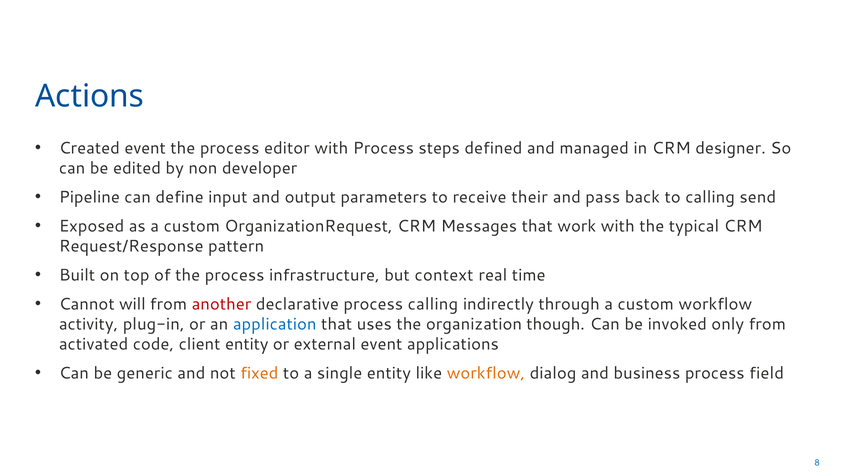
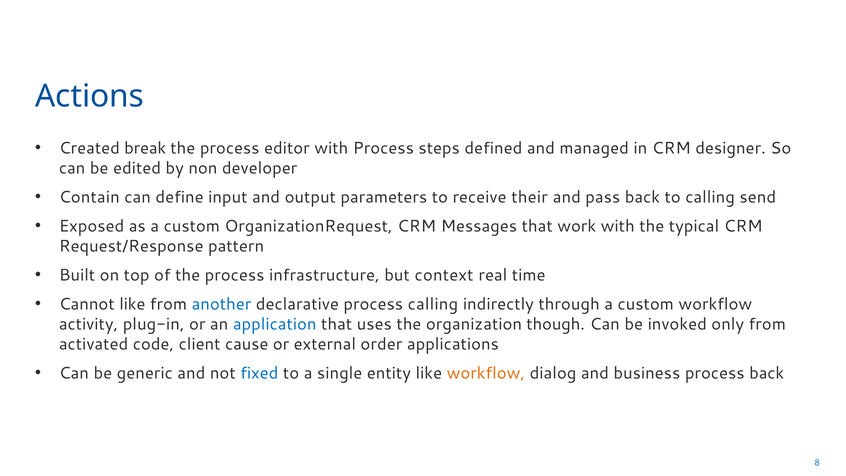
Created event: event -> break (145, 148)
Pipeline: Pipeline -> Contain (89, 197)
Cannot will: will -> like (132, 304)
another colour: red -> blue (221, 304)
client entity: entity -> cause (247, 344)
external event: event -> order (381, 344)
fixed colour: orange -> blue (259, 373)
process field: field -> back (767, 373)
